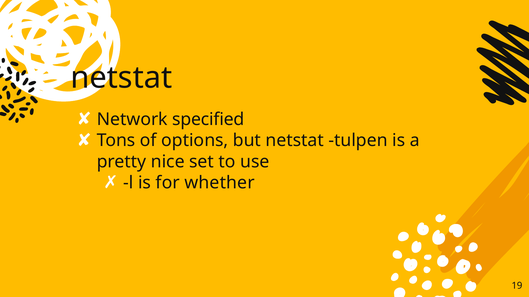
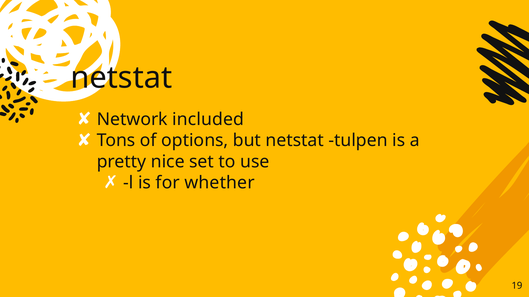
specified: specified -> included (208, 120)
